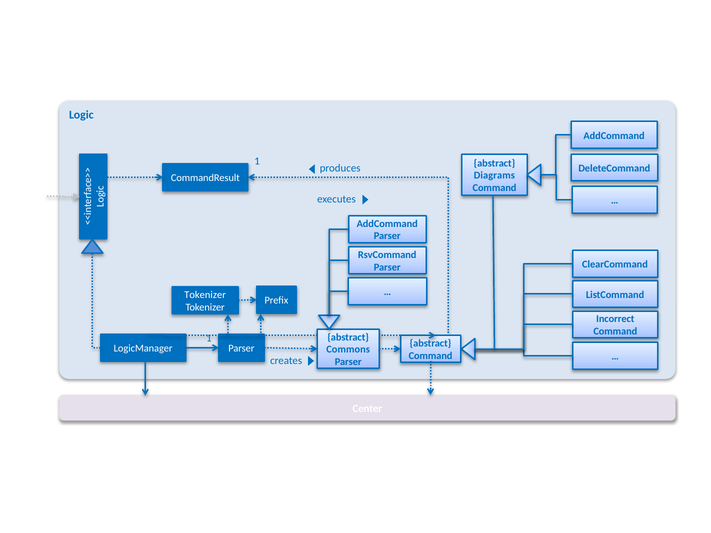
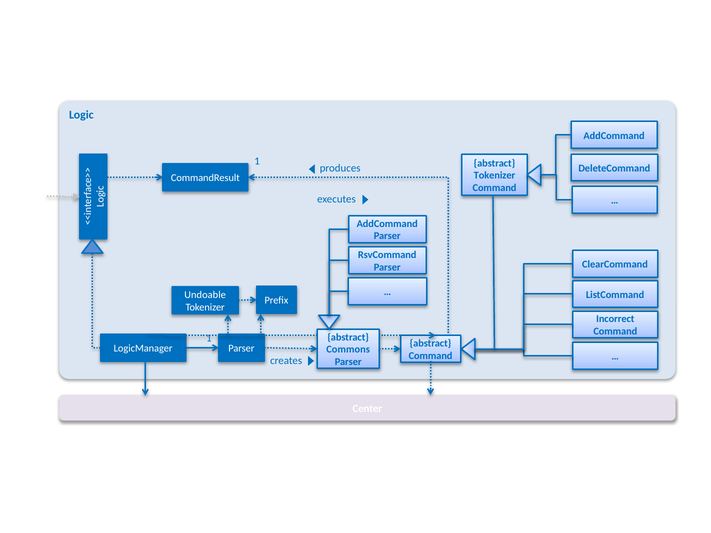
Diagrams: Diagrams -> Tokenizer (494, 176)
Tokenizer: Tokenizer -> Undoable (205, 295)
